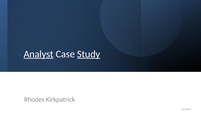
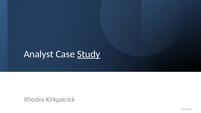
Analyst underline: present -> none (39, 54)
